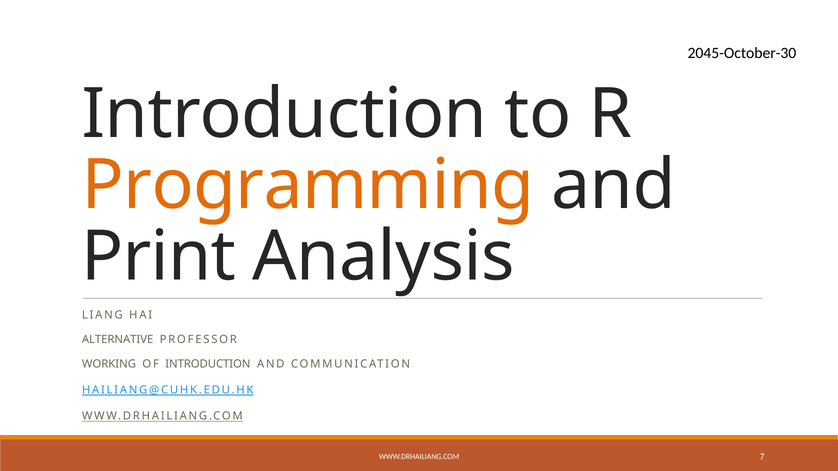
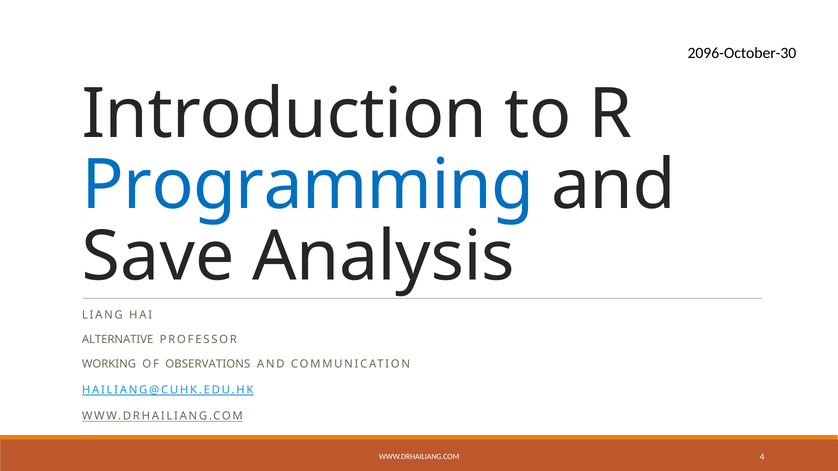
2045-October-30: 2045-October-30 -> 2096-October-30 (742, 53)
Programming colour: orange -> blue (308, 186)
Print: Print -> Save (158, 257)
OF INTRODUCTION: INTRODUCTION -> OBSERVATIONS (208, 364)
7: 7 -> 4 (762, 457)
